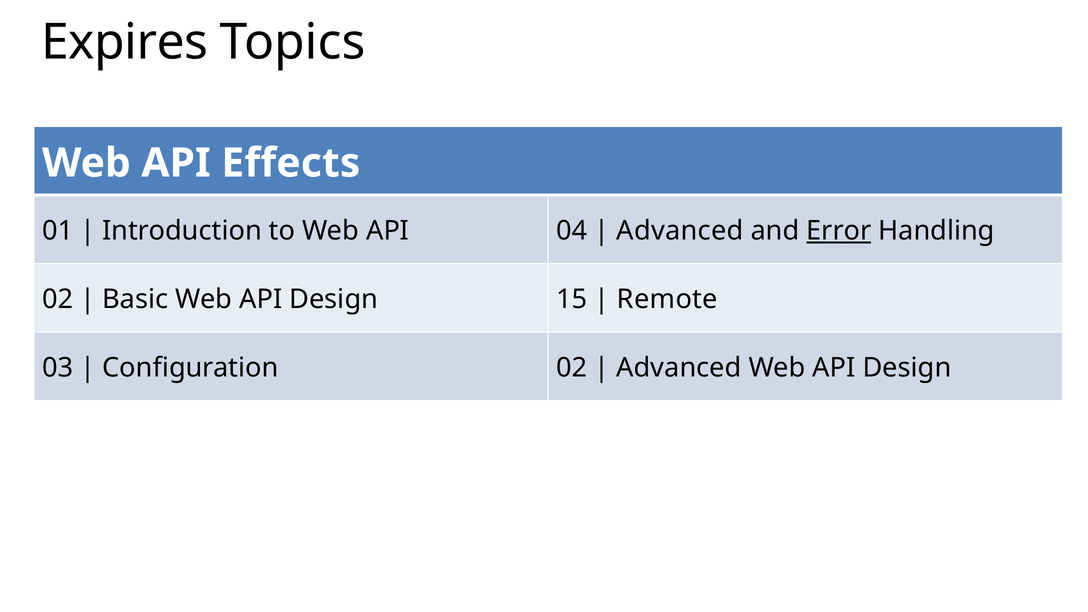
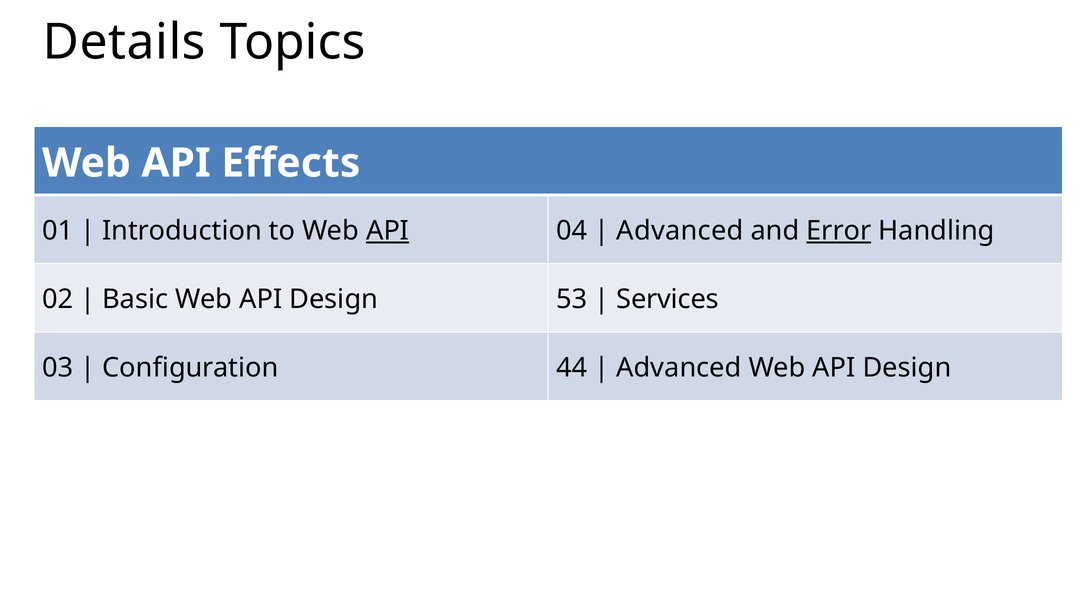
Expires: Expires -> Details (124, 42)
API underline: none -> present (388, 231)
15: 15 -> 53 (572, 299)
Remote: Remote -> Services (668, 299)
Configuration 02: 02 -> 44 (572, 368)
